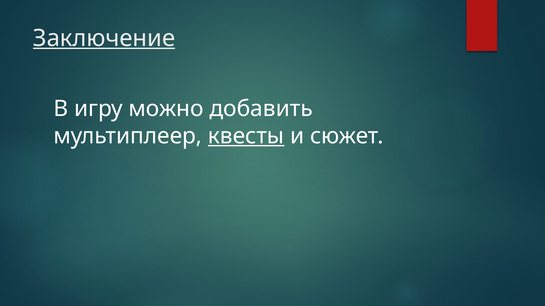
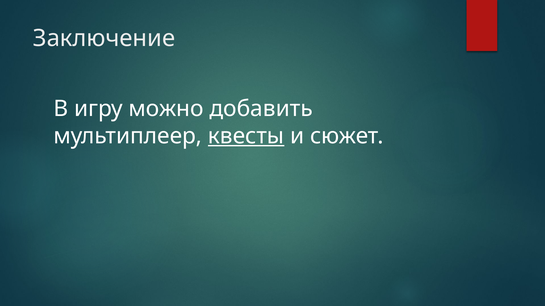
Заключение underline: present -> none (104, 38)
